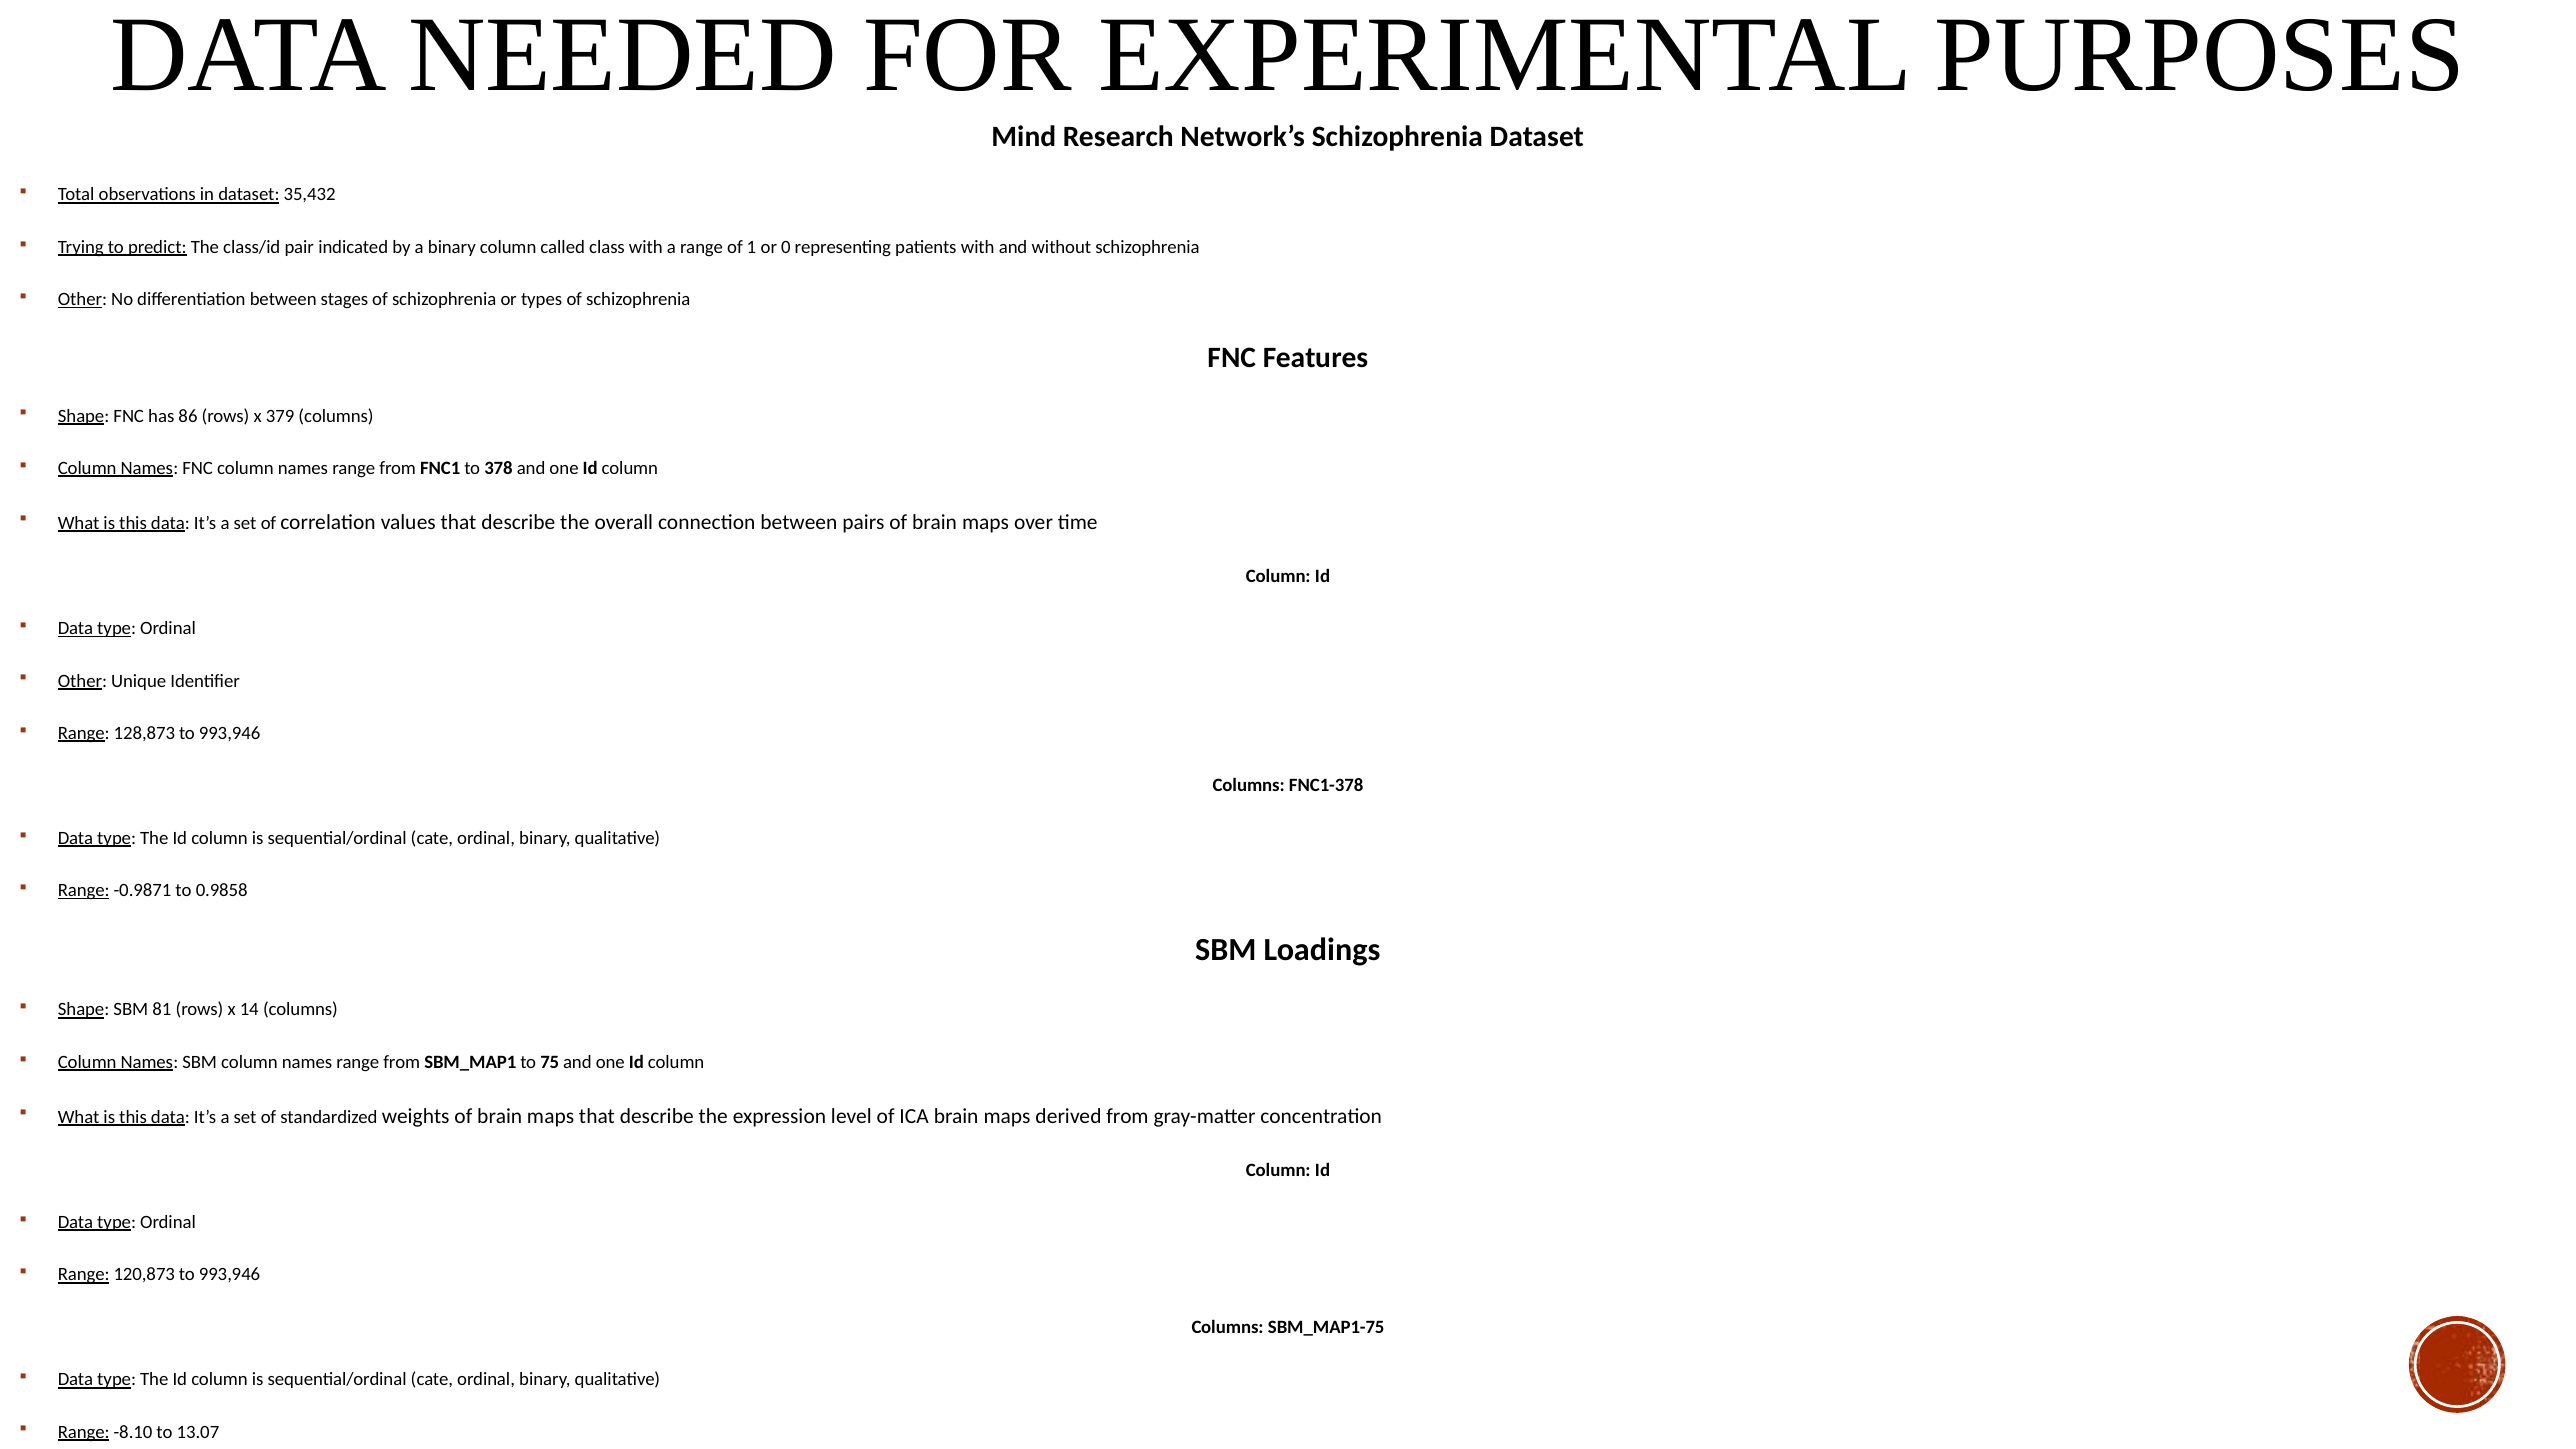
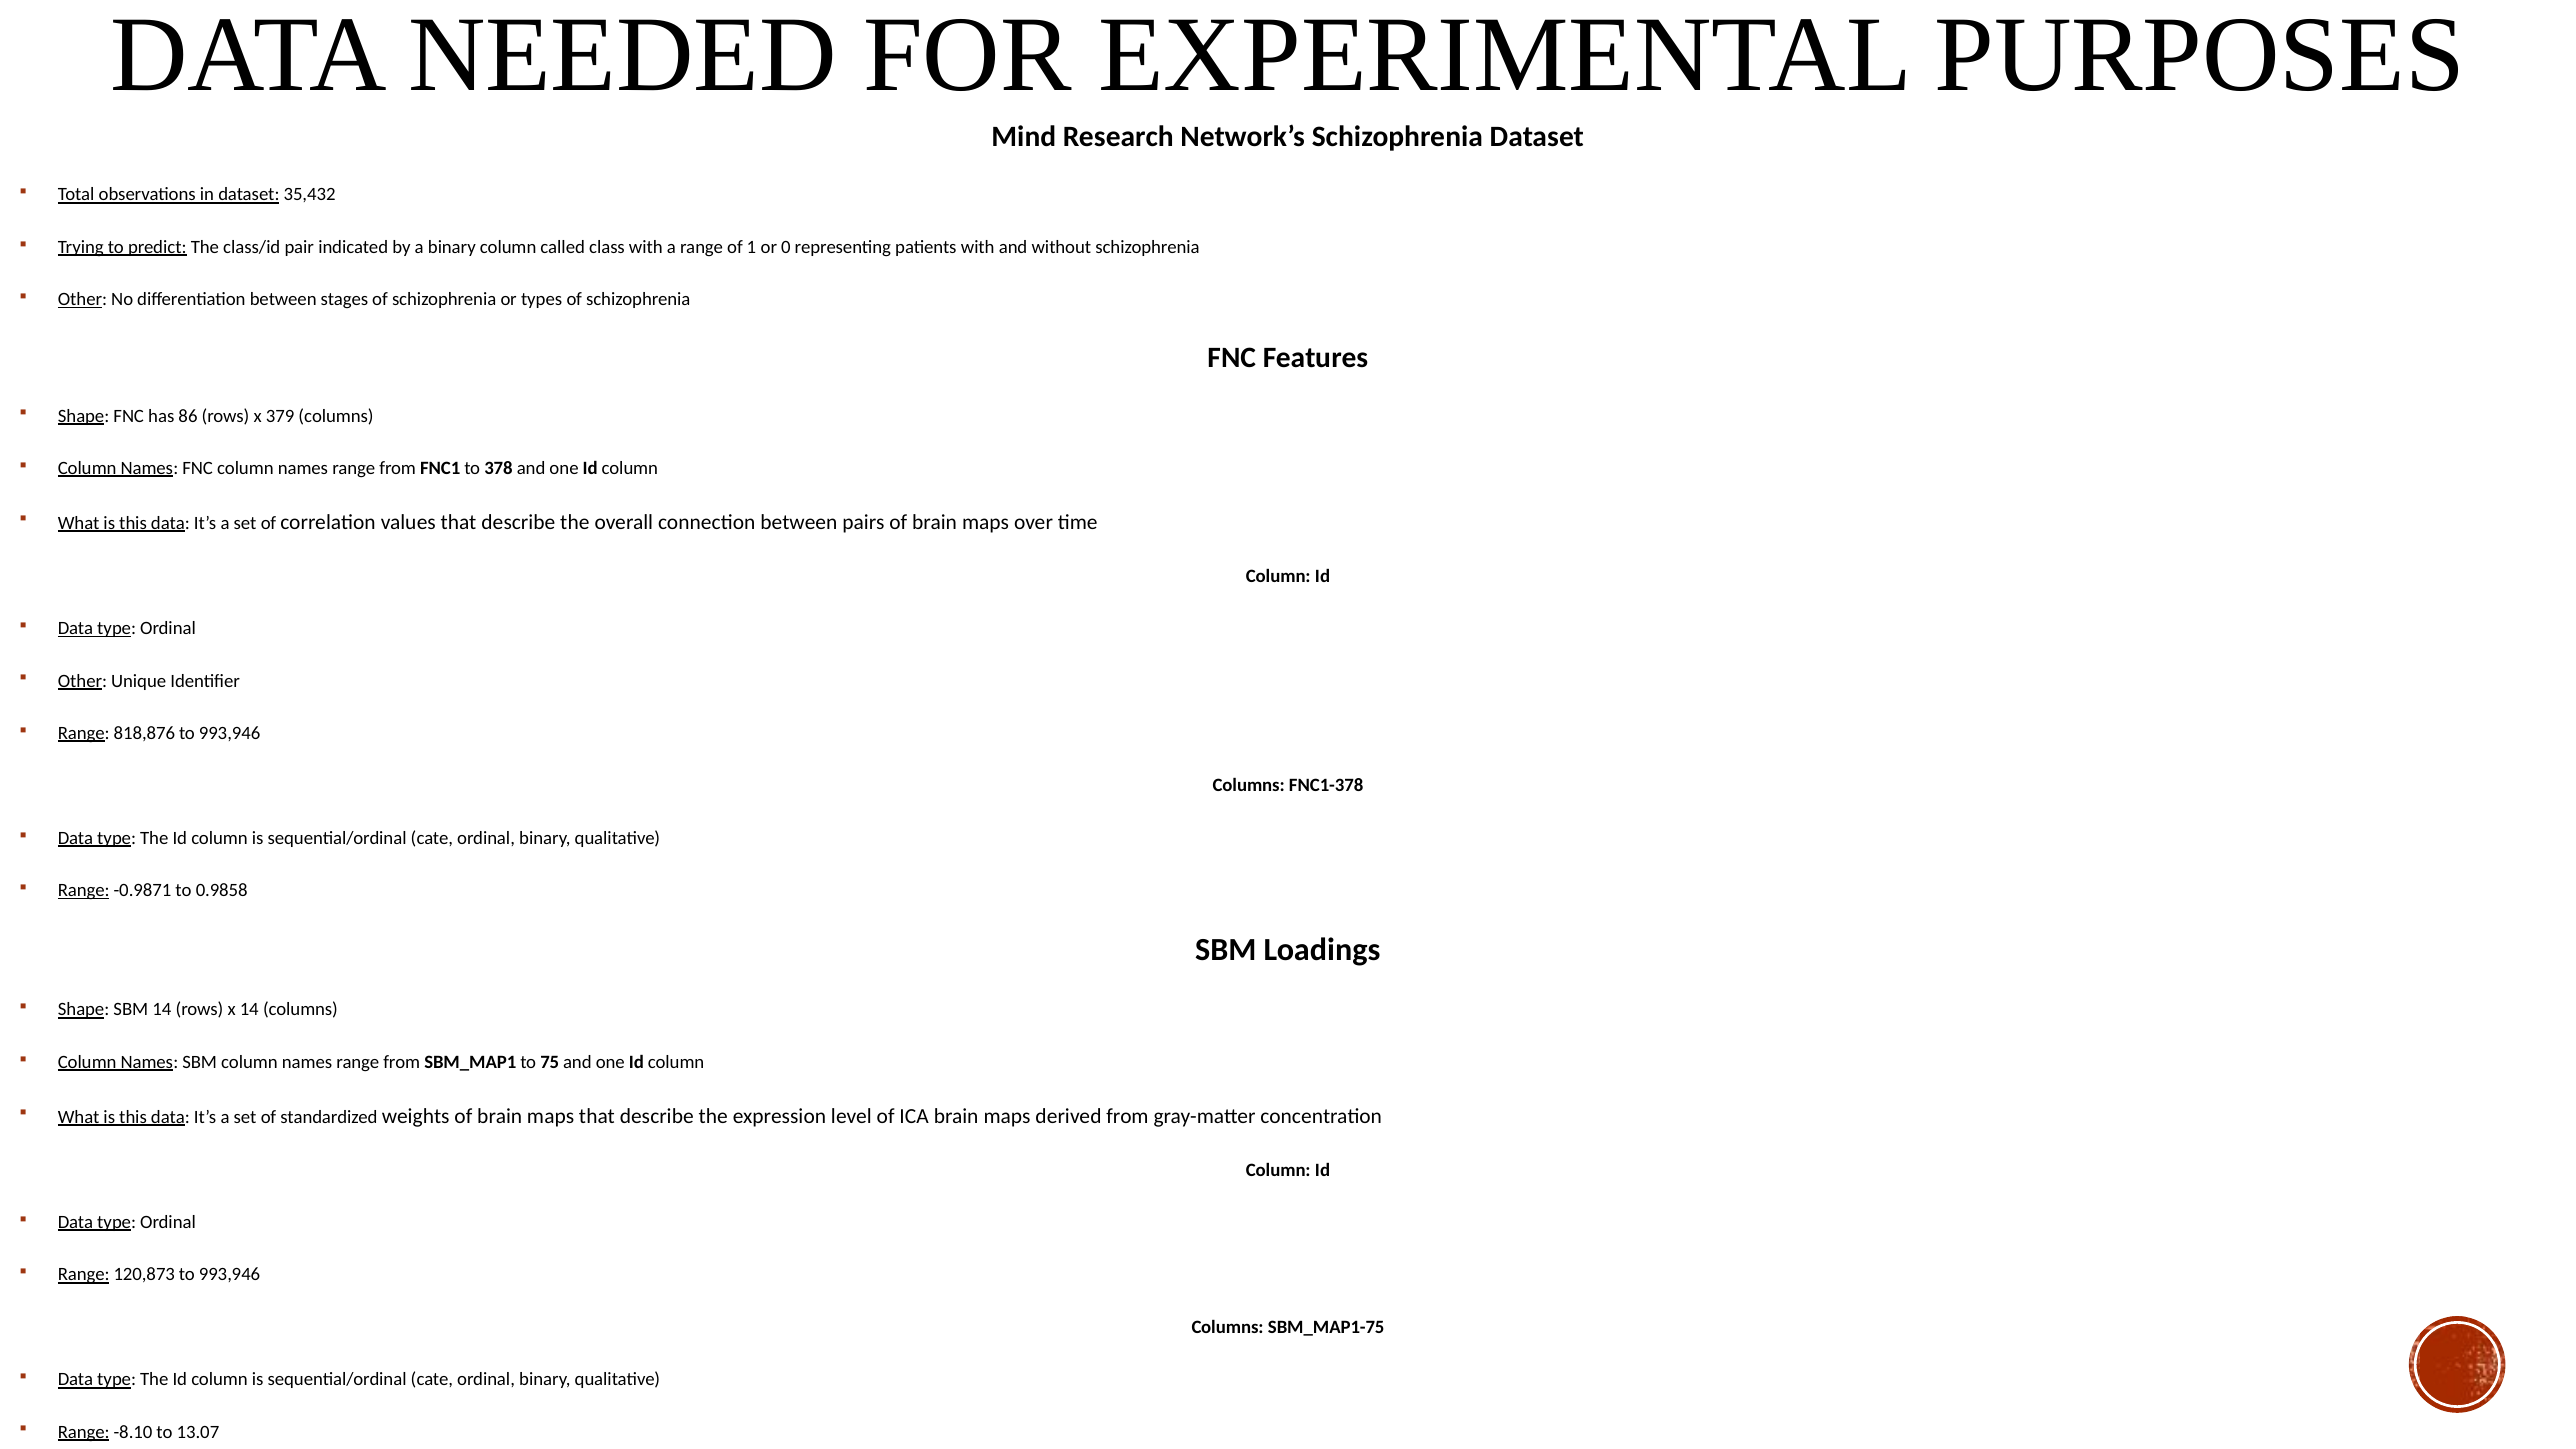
128,873: 128,873 -> 818,876 (144, 733)
SBM 81: 81 -> 14 (162, 1010)
